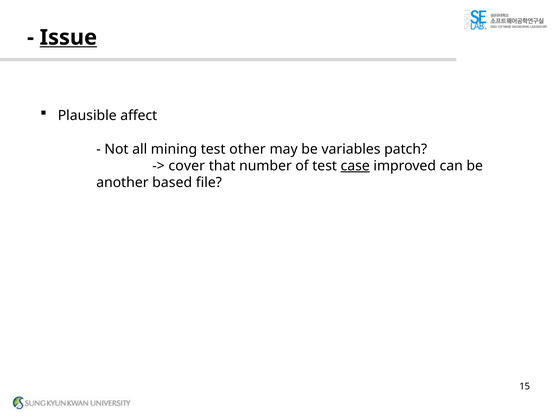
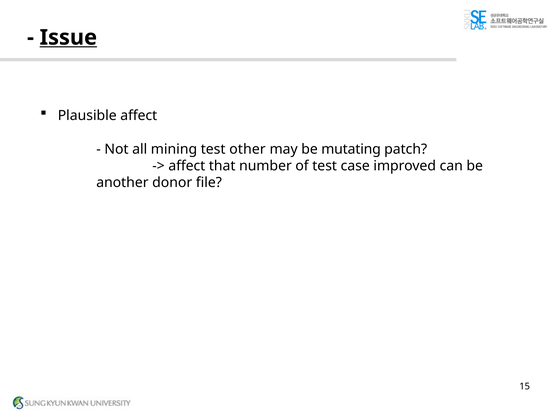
variables: variables -> mutating (351, 149)
cover: cover -> affect (187, 166)
case underline: present -> none (355, 166)
based: based -> donor (172, 183)
